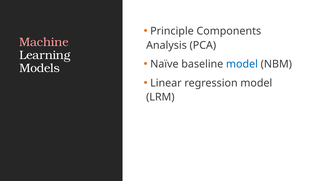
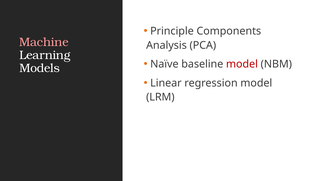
model colour: blue -> red (242, 64)
